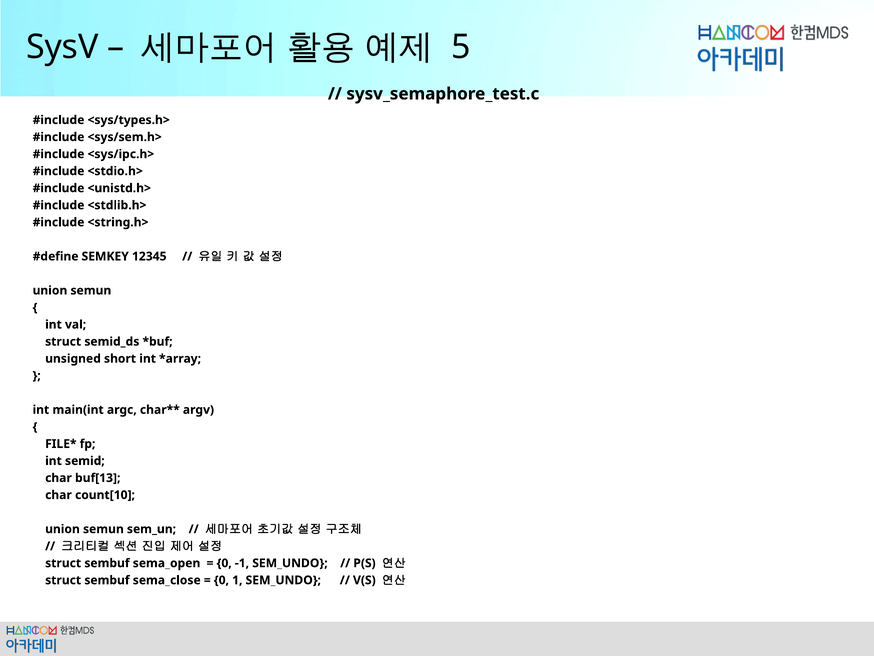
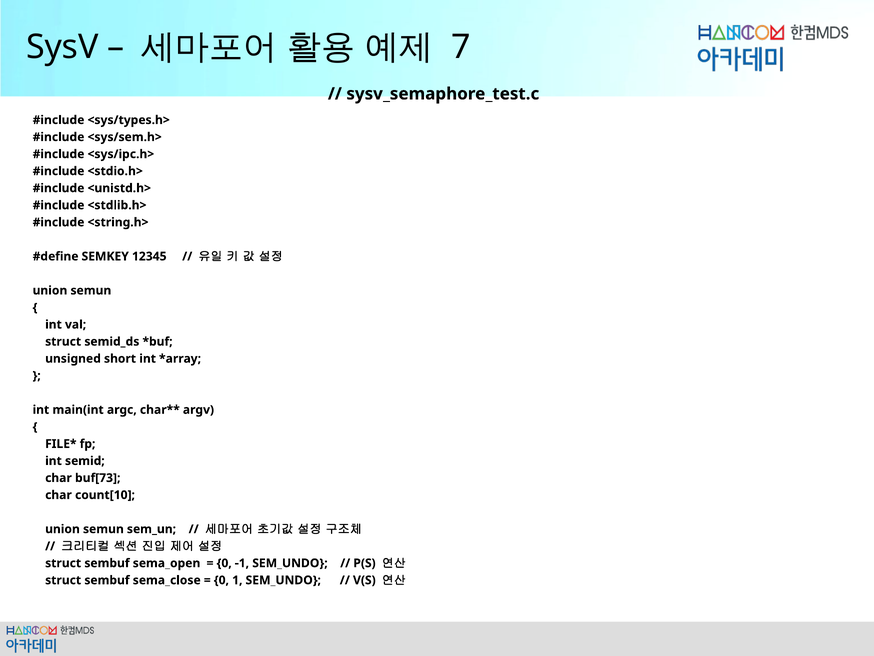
5: 5 -> 7 (461, 47)
buf[13: buf[13 -> buf[73 (98, 478)
